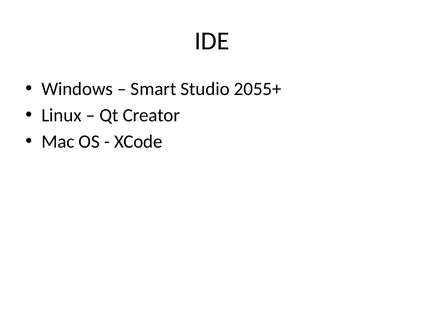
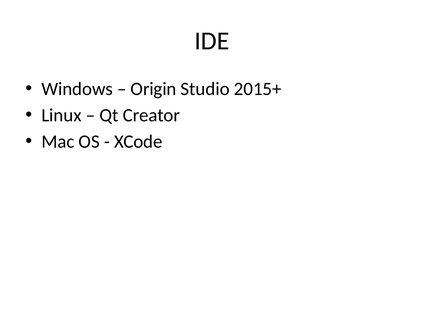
Smart: Smart -> Origin (154, 89)
2055+: 2055+ -> 2015+ (258, 89)
